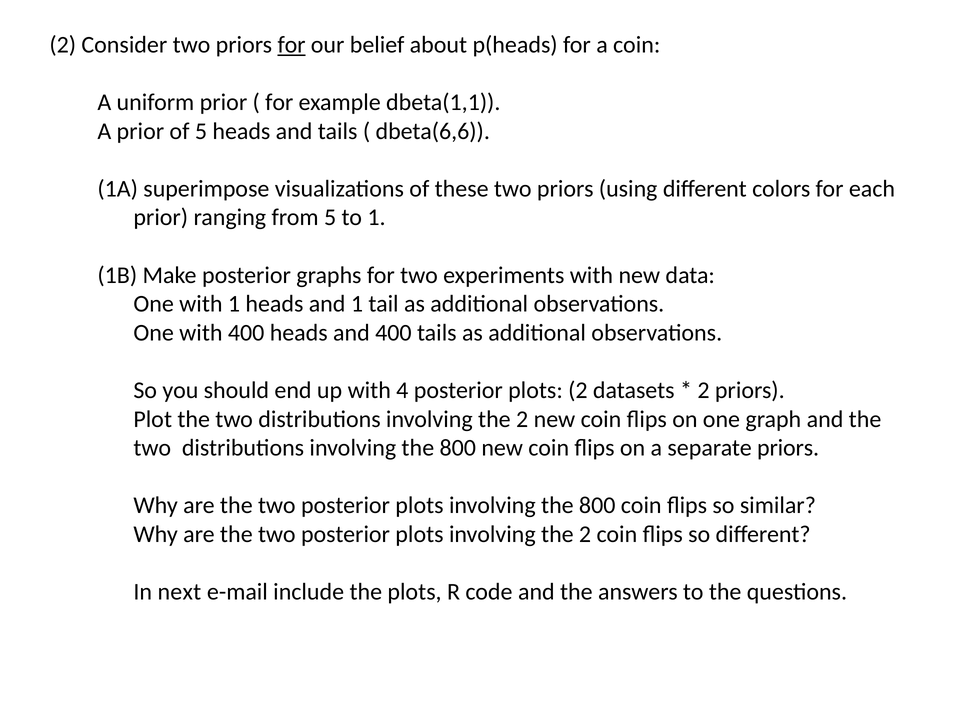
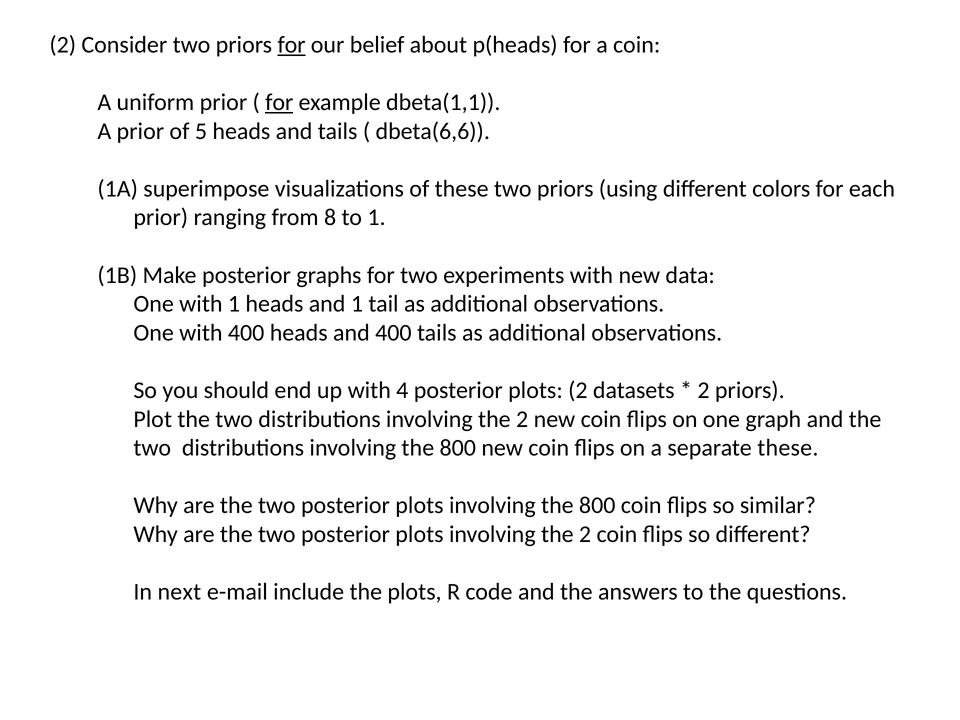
for underline: none -> present (279, 102)
from 5: 5 -> 8 (330, 218)
separate priors: priors -> these (788, 448)
